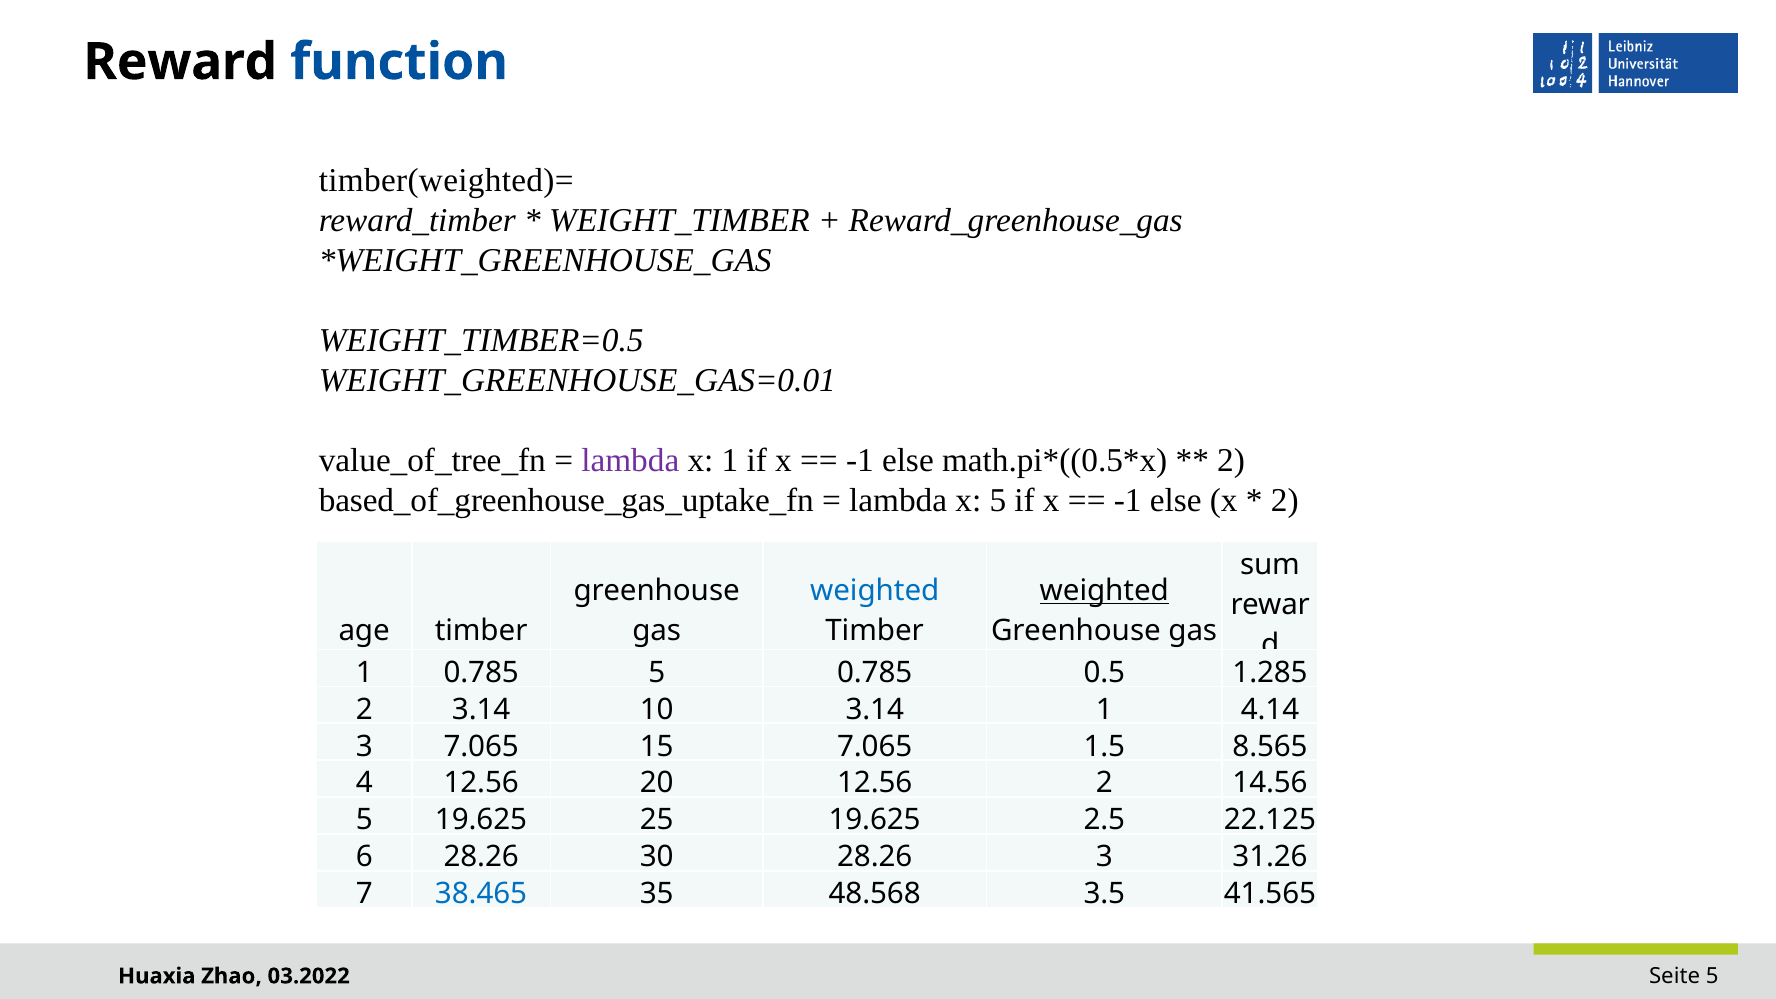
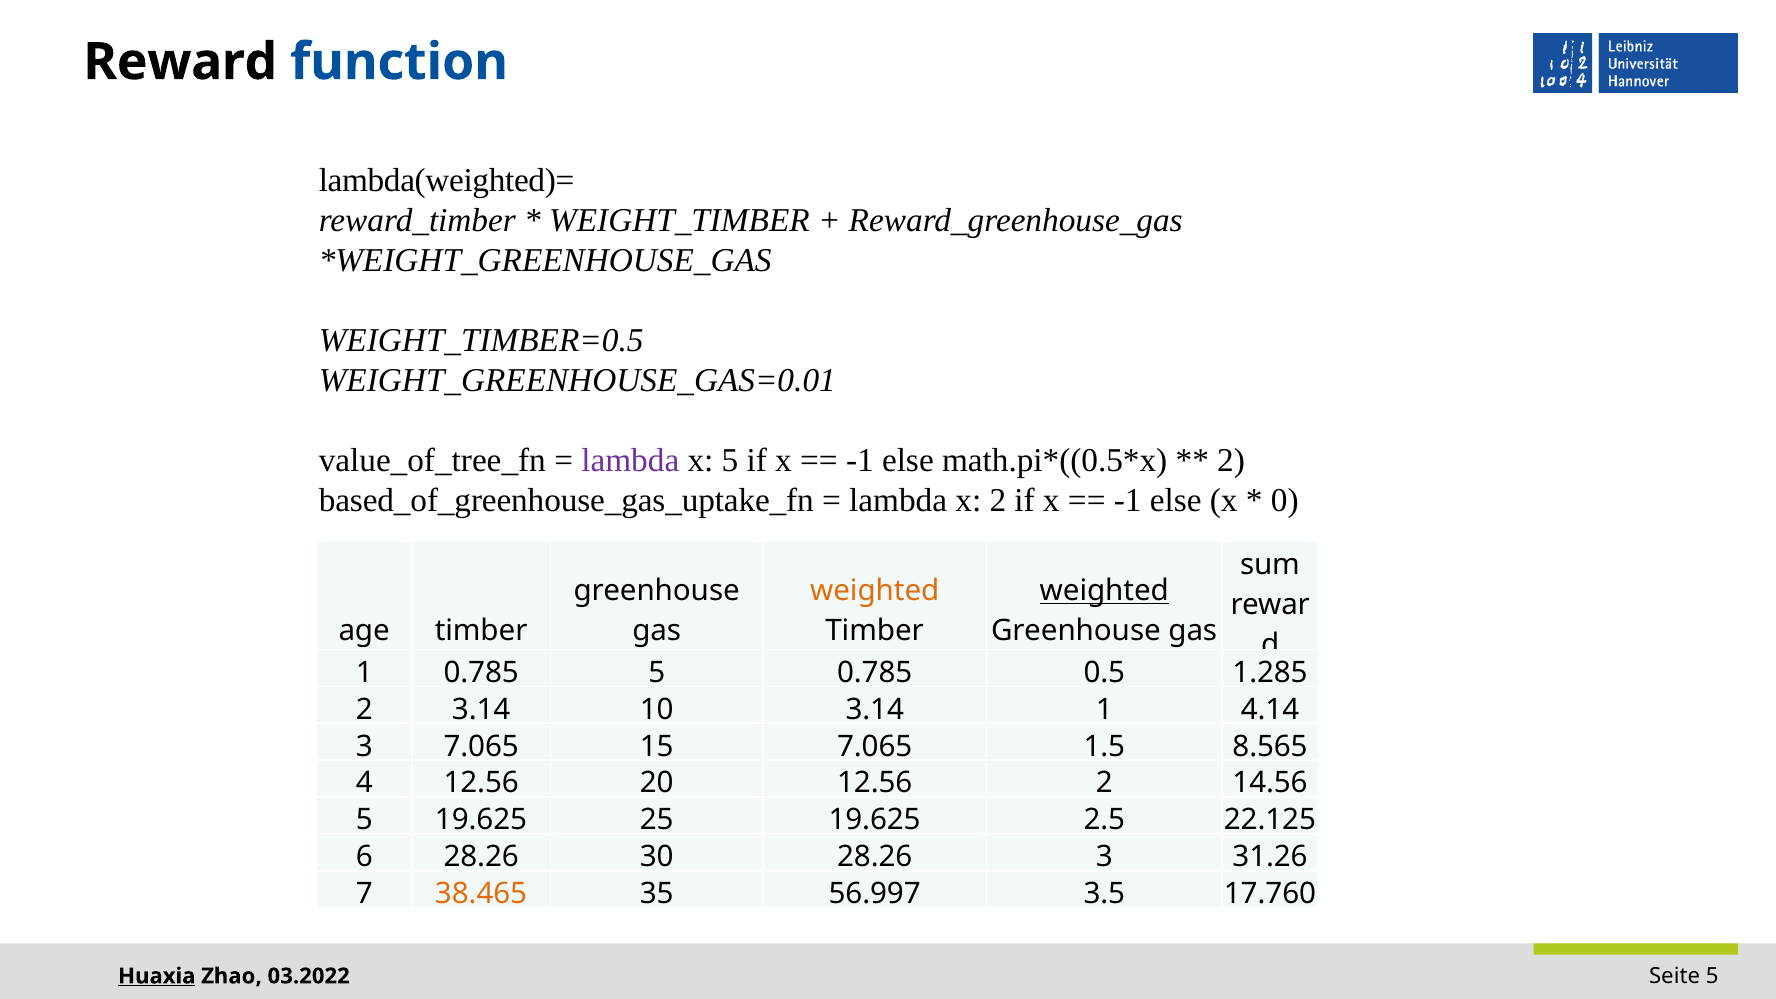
timber(weighted)=: timber(weighted)= -> lambda(weighted)= (447, 181)
x 1: 1 -> 5 (730, 460)
x 5: 5 -> 2 (998, 500)
2: 2 -> 0 (1285, 500)
weighted colour: blue -> orange (875, 591)
38.465 colour: blue -> orange (481, 894)
48.568: 48.568 -> 56.997 (875, 894)
41.565: 41.565 -> 17.760 (1270, 894)
Huaxia underline: none -> present (157, 976)
